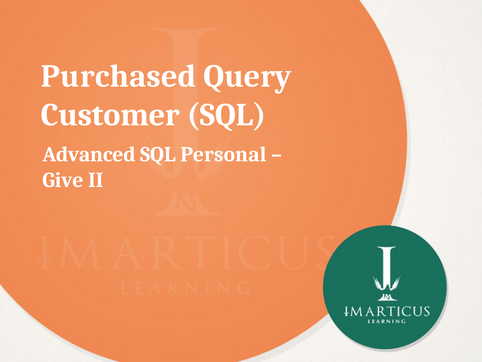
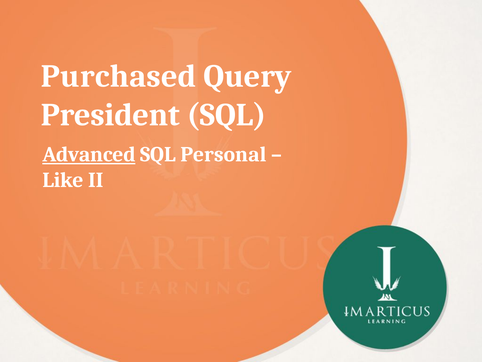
Customer: Customer -> President (110, 115)
Advanced underline: none -> present (89, 154)
Give: Give -> Like (63, 180)
